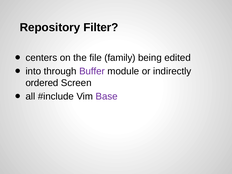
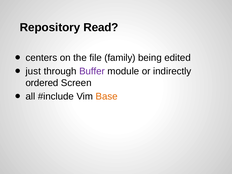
Filter: Filter -> Read (101, 27)
into: into -> just (33, 71)
Base colour: purple -> orange (107, 96)
